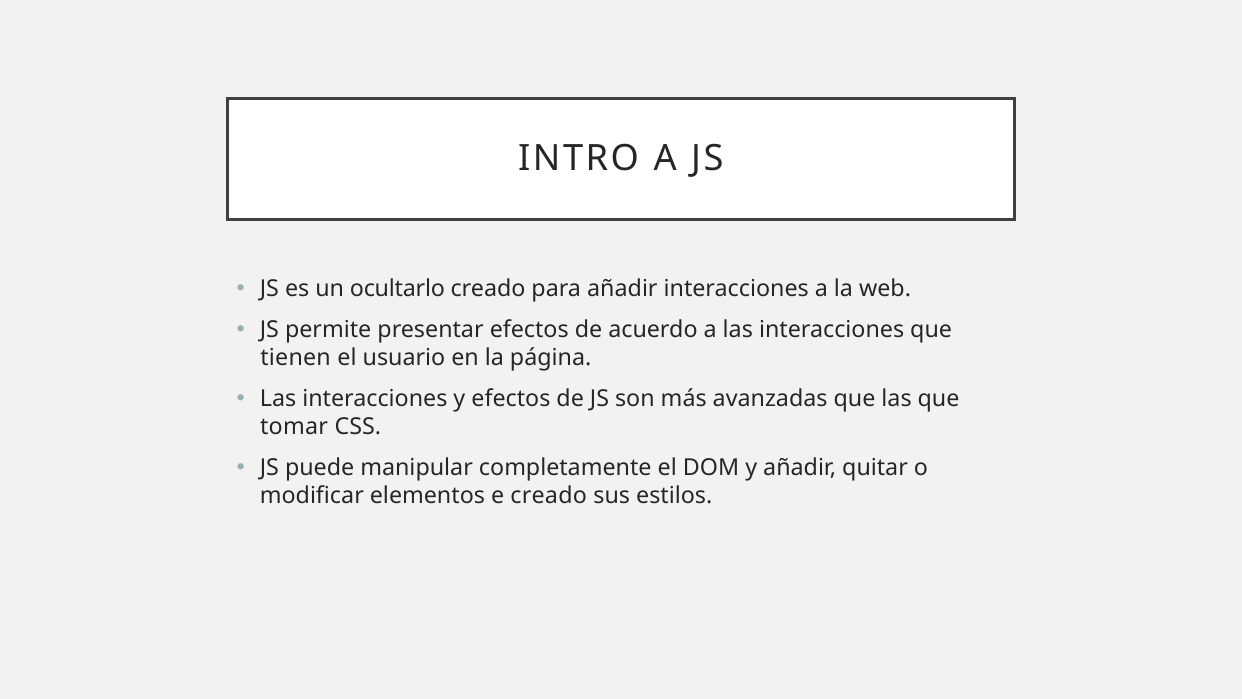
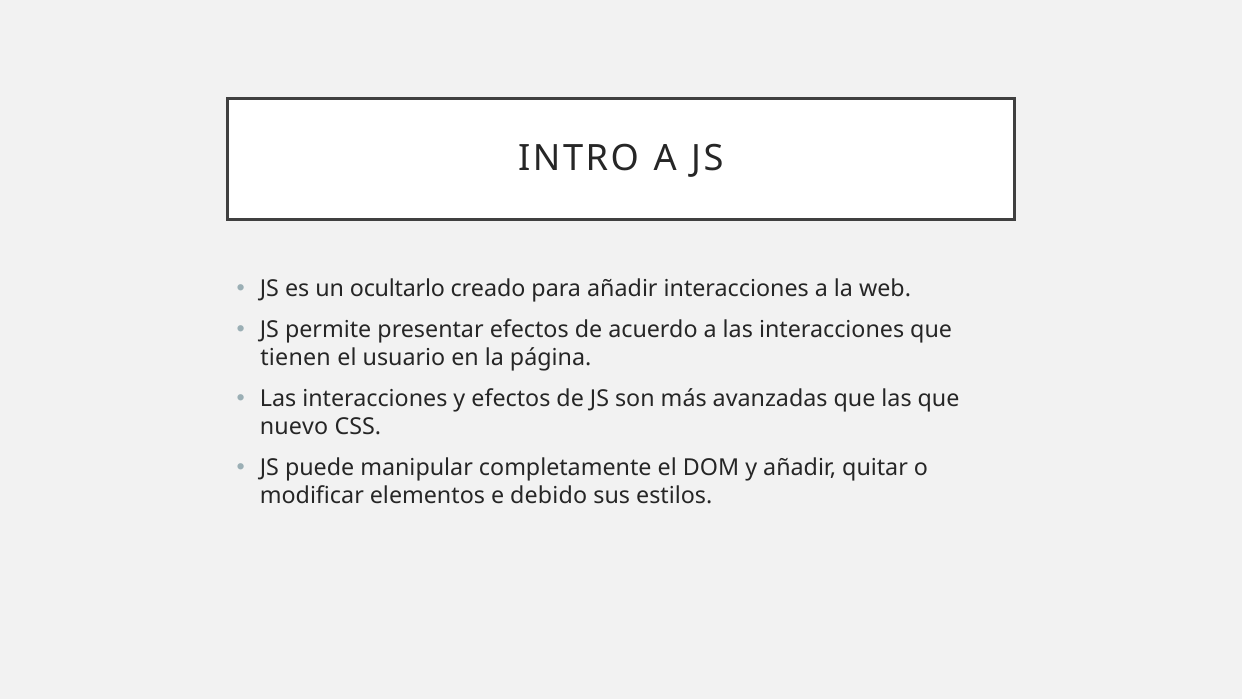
tomar: tomar -> nuevo (294, 427)
e creado: creado -> debido (549, 496)
